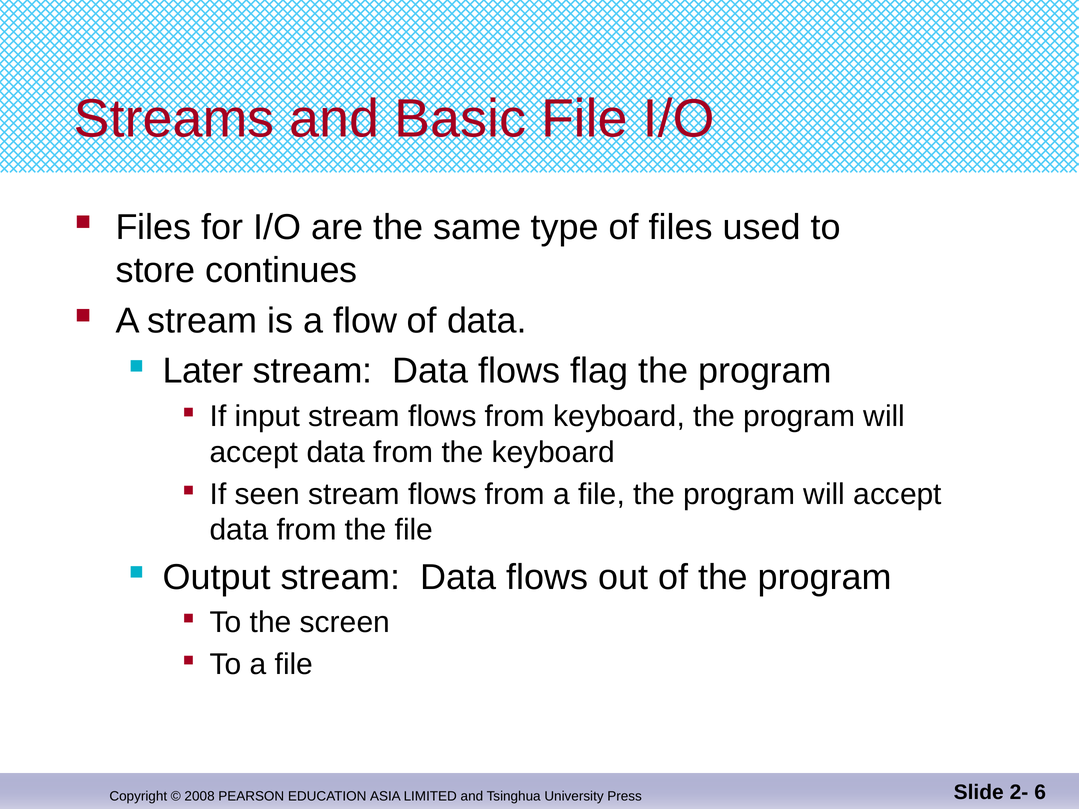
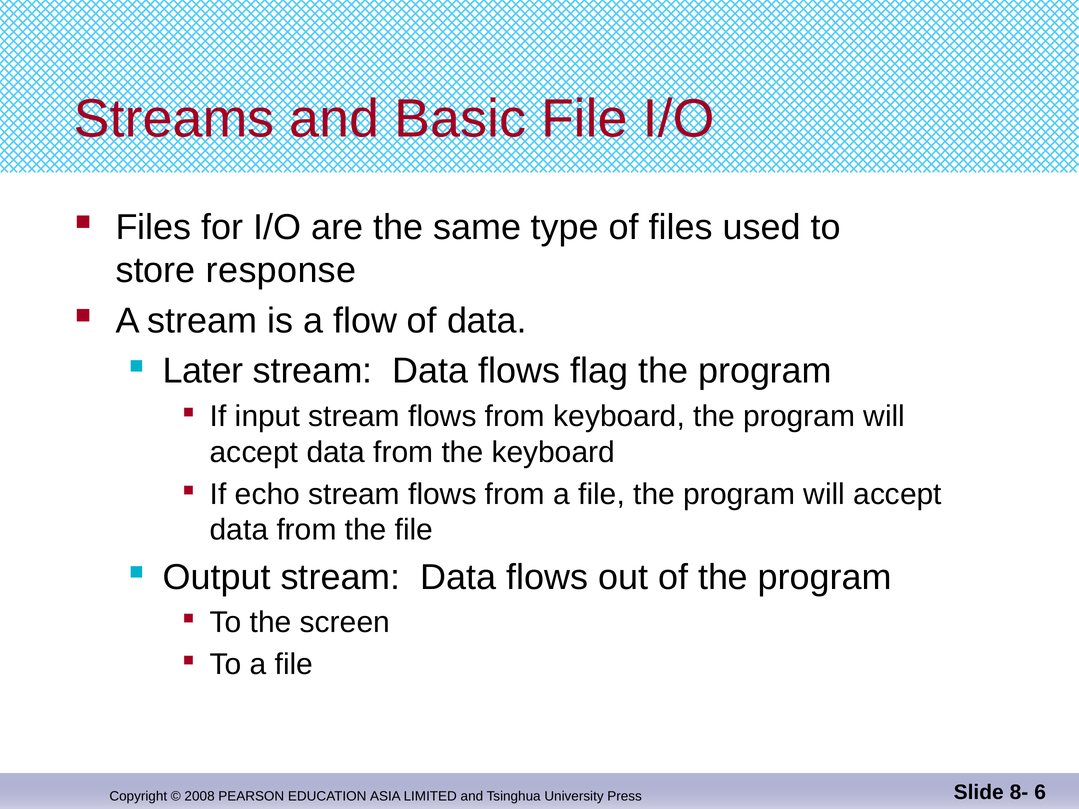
continues: continues -> response (281, 270)
seen: seen -> echo (267, 494)
2-: 2- -> 8- (1019, 793)
